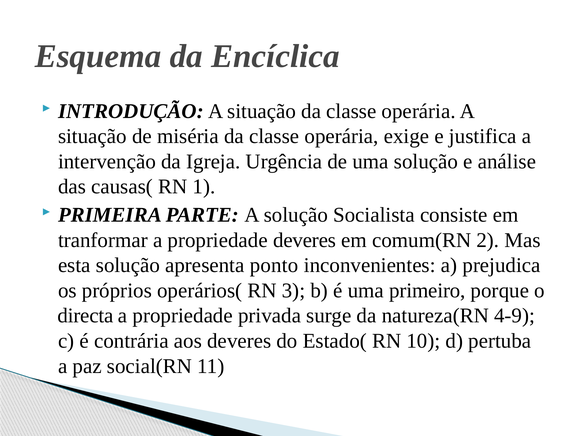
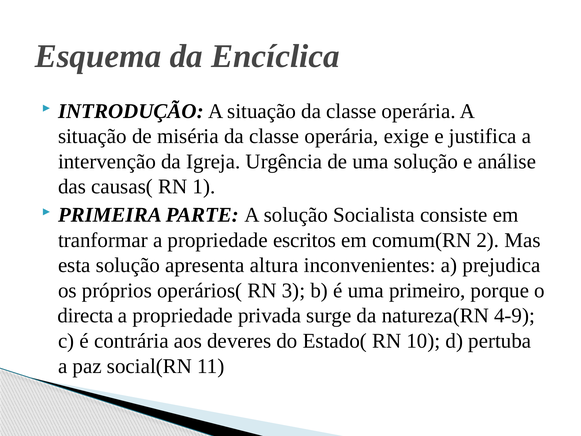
propriedade deveres: deveres -> escritos (305, 240)
ponto: ponto -> altura (274, 265)
